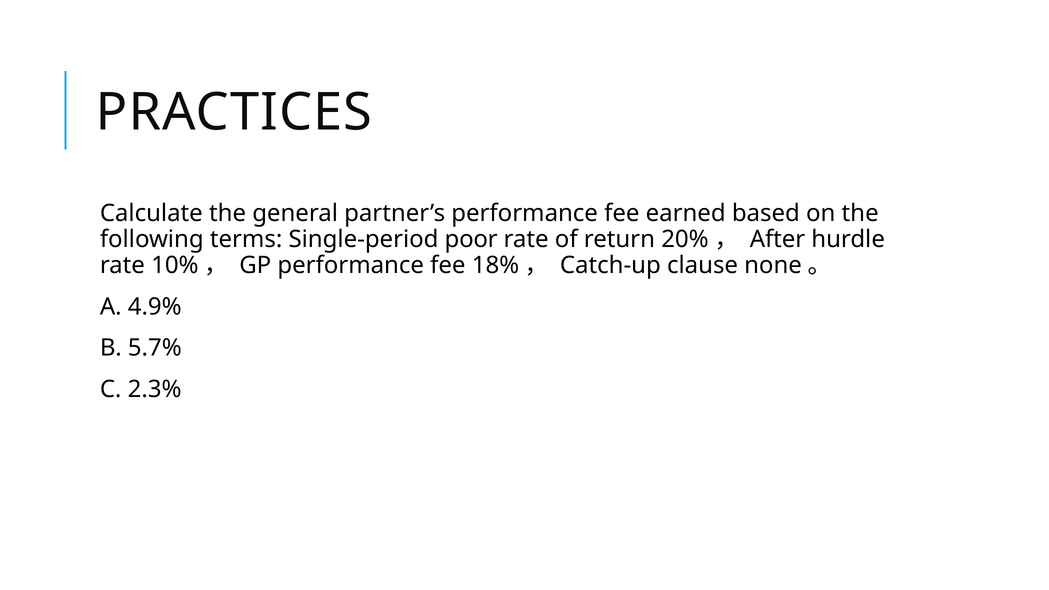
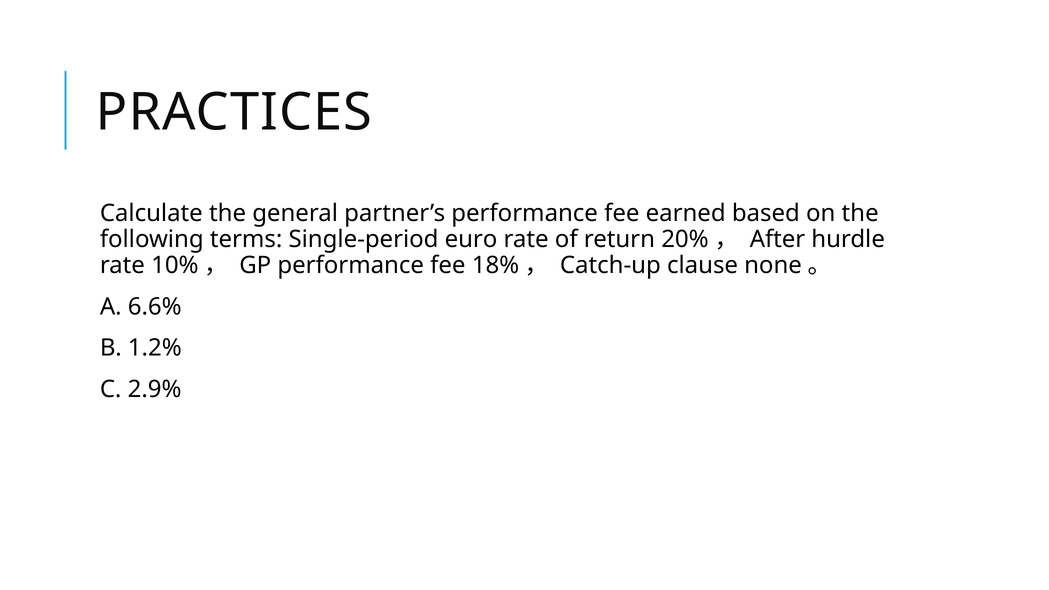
poor: poor -> euro (471, 239)
4.9%: 4.9% -> 6.6% (155, 307)
5.7%: 5.7% -> 1.2% (155, 348)
2.3%: 2.3% -> 2.9% (155, 389)
